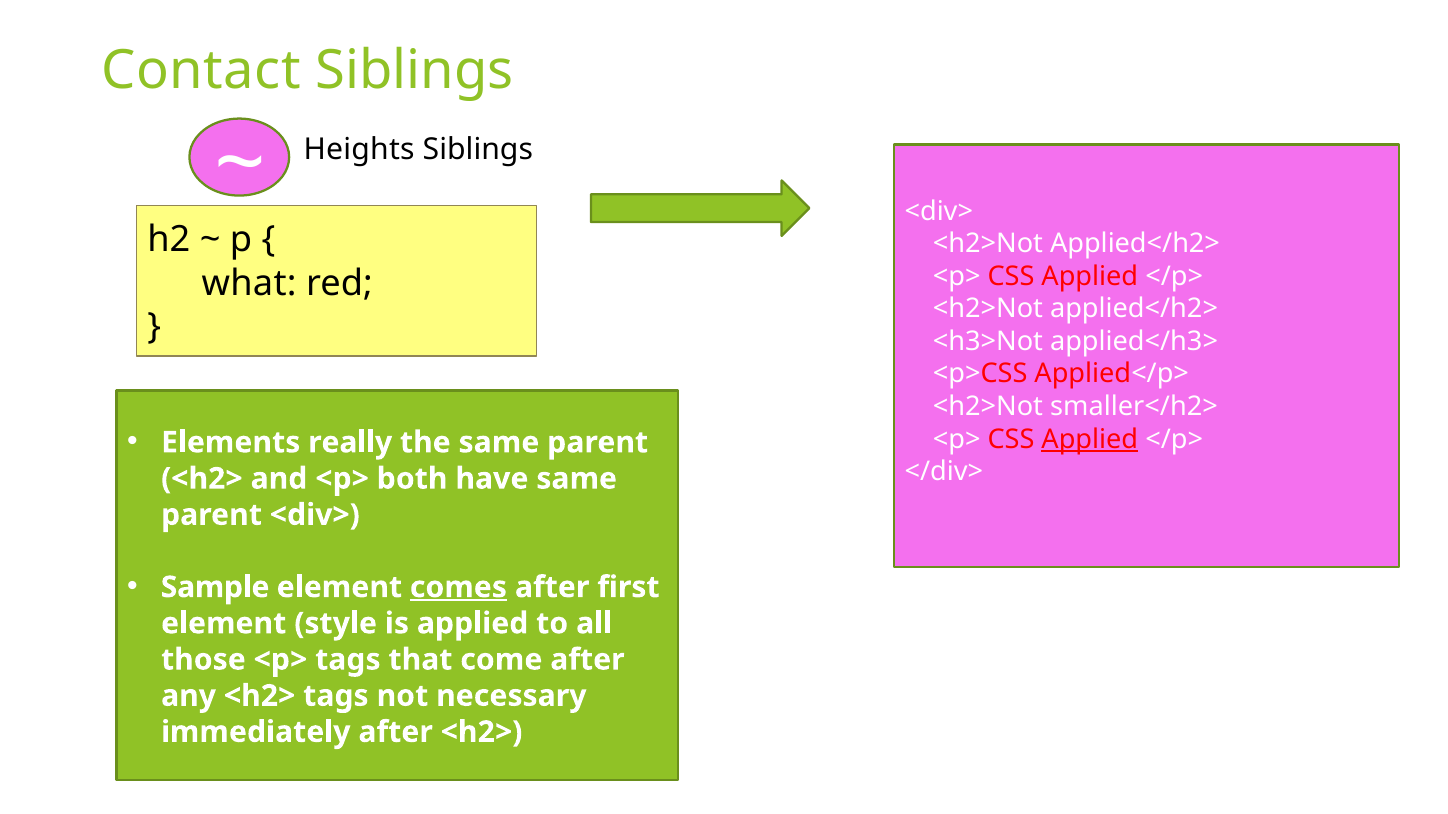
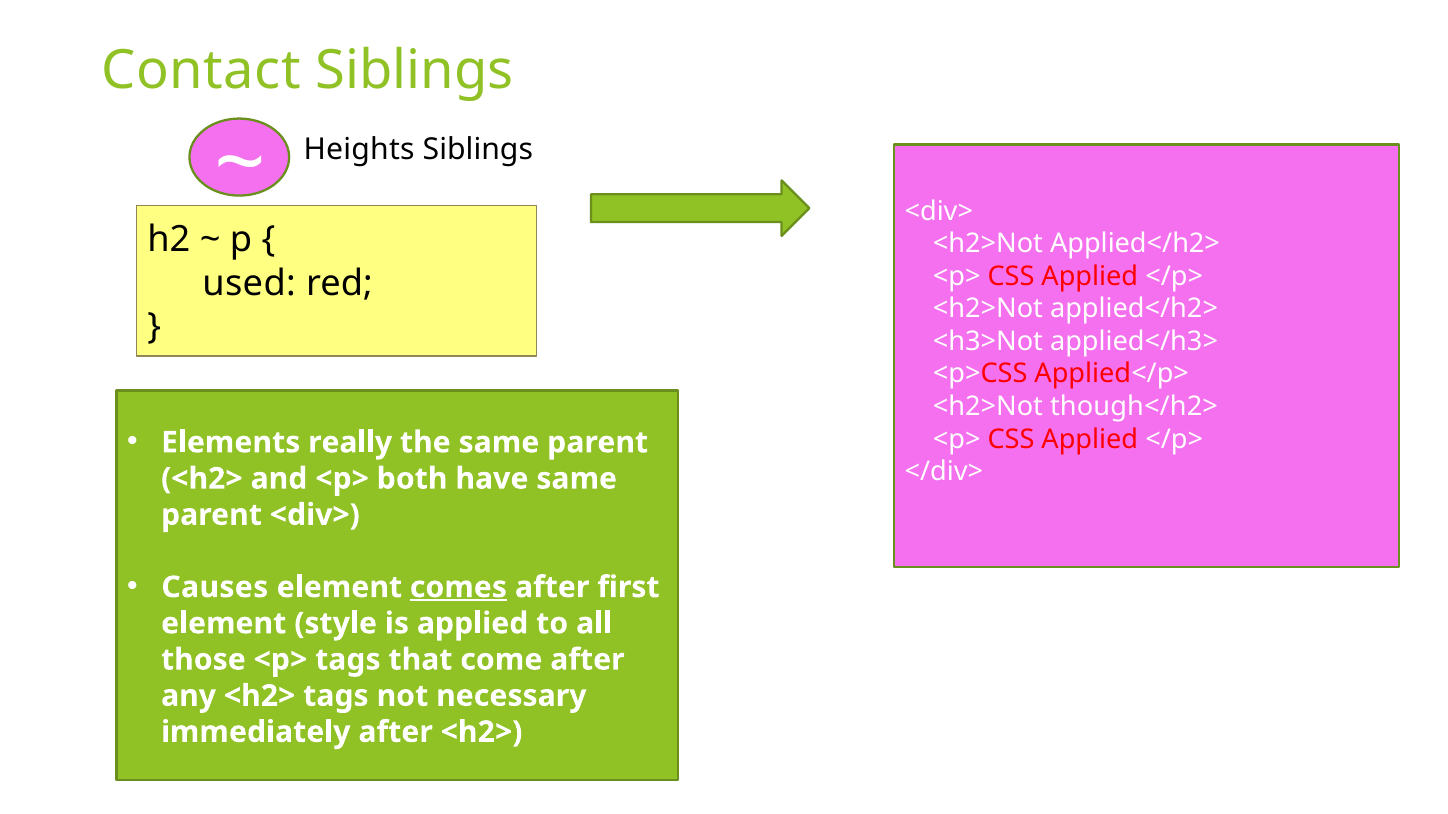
what: what -> used (249, 283)
smaller</h2>: smaller</h2> -> though</h2> (1134, 407)
Applied underline: present -> none (1090, 439)
Sample: Sample -> Causes (215, 588)
